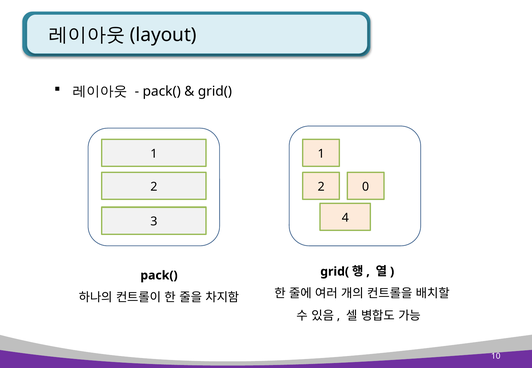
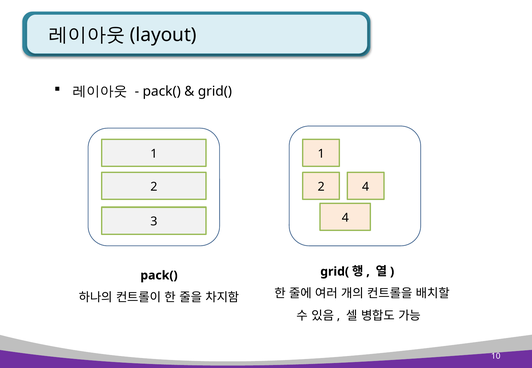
2 0: 0 -> 4 (366, 187)
